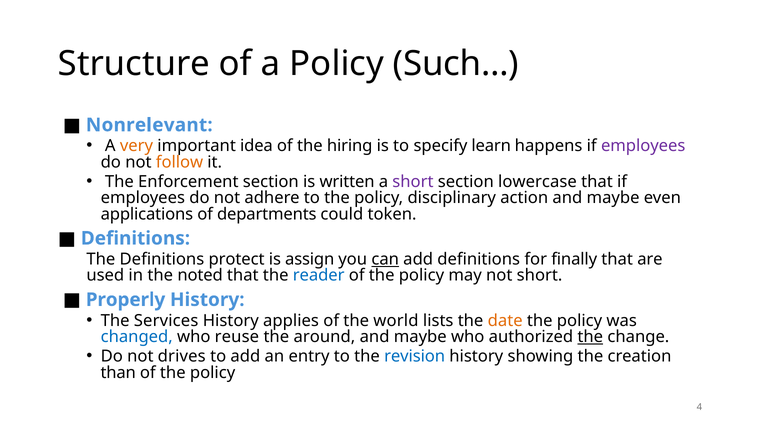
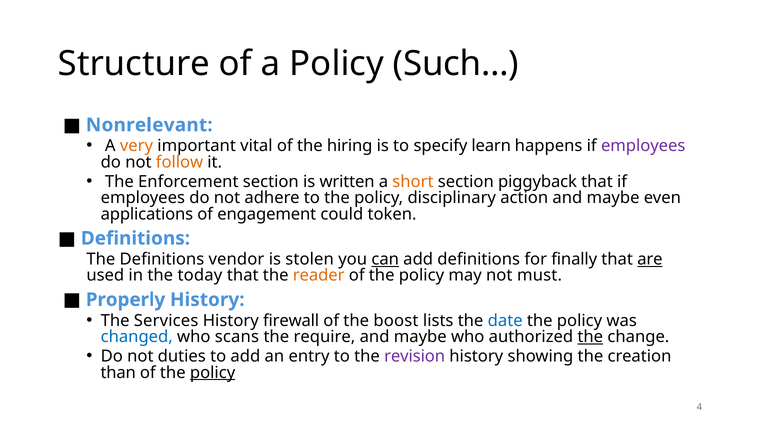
idea: idea -> vital (256, 146)
short colour: purple -> orange (413, 182)
lowercase: lowercase -> piggyback (538, 182)
departments: departments -> engagement (267, 214)
protect: protect -> vendor (236, 260)
assign: assign -> stolen (310, 260)
are underline: none -> present (650, 260)
noted: noted -> today (200, 276)
reader colour: blue -> orange (319, 276)
not short: short -> must (540, 276)
applies: applies -> firewall (291, 321)
world: world -> boost (396, 321)
date colour: orange -> blue (505, 321)
reuse: reuse -> scans (237, 337)
around: around -> require (324, 337)
drives: drives -> duties (182, 357)
revision colour: blue -> purple (415, 357)
policy underline: none -> present (213, 373)
